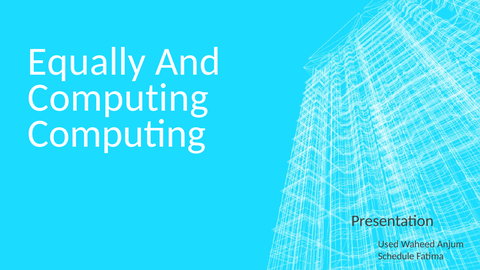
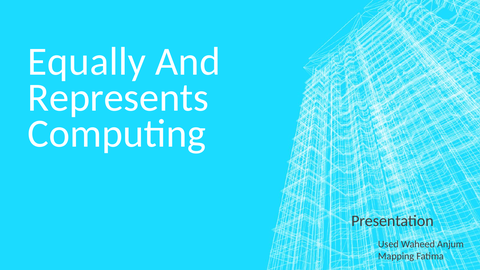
Computing: Computing -> Represents (118, 98)
Schedule: Schedule -> Mapping (396, 256)
